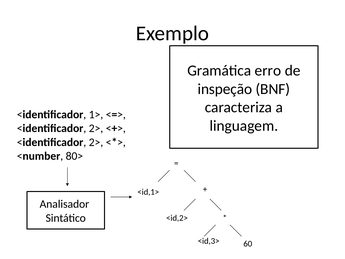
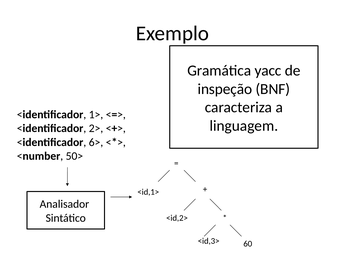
erro: erro -> yacc (268, 70)
2>: 2> -> 6> (96, 142)
80>: 80> -> 50> (74, 156)
